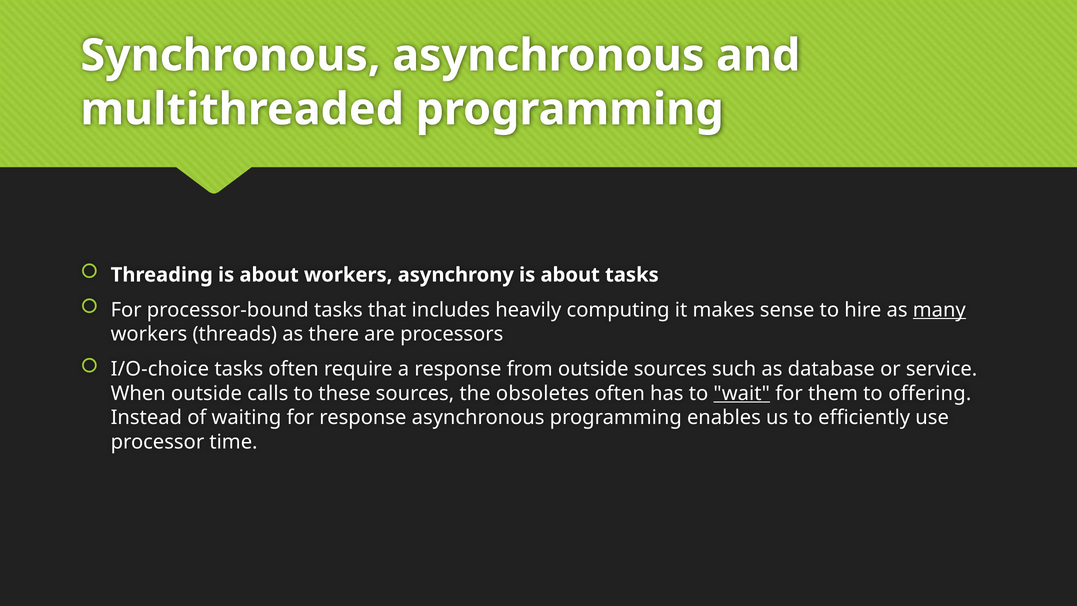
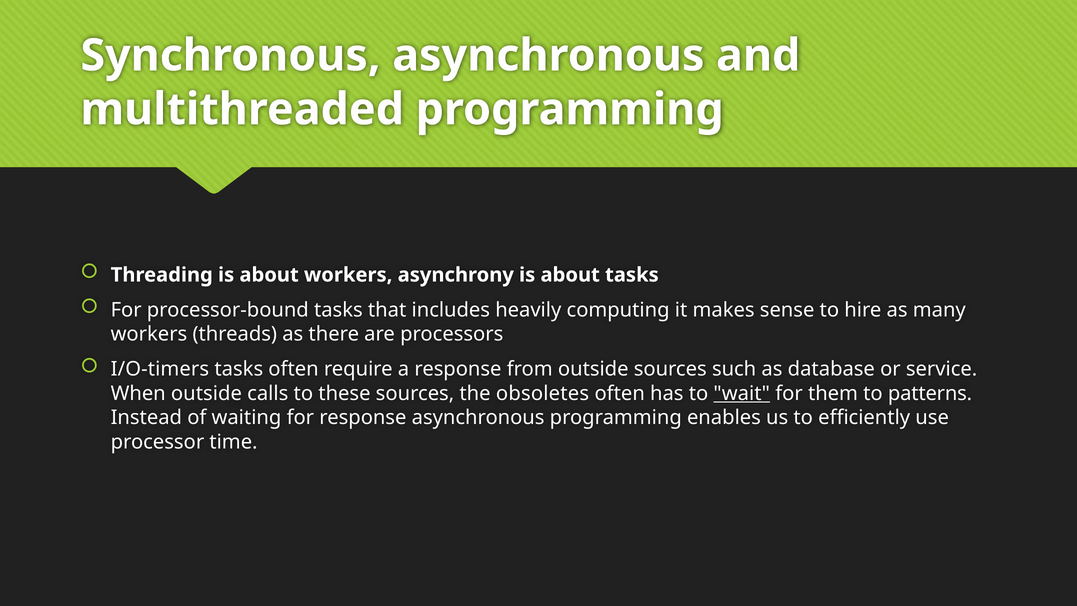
many underline: present -> none (939, 310)
I/O-choice: I/O-choice -> I/O-timers (160, 369)
offering: offering -> patterns (930, 393)
